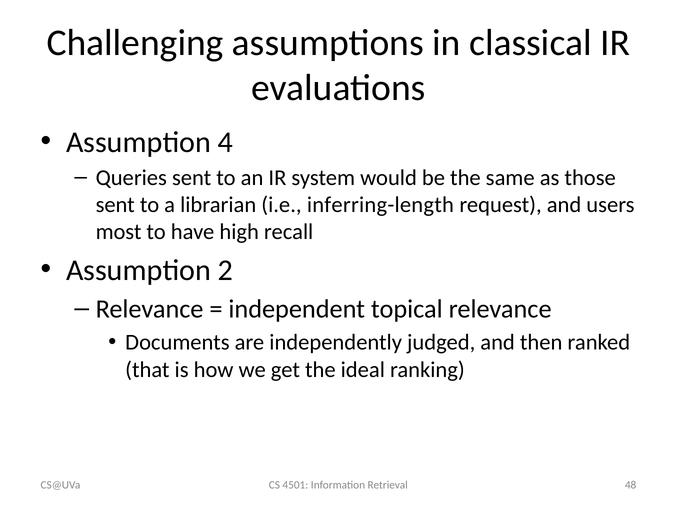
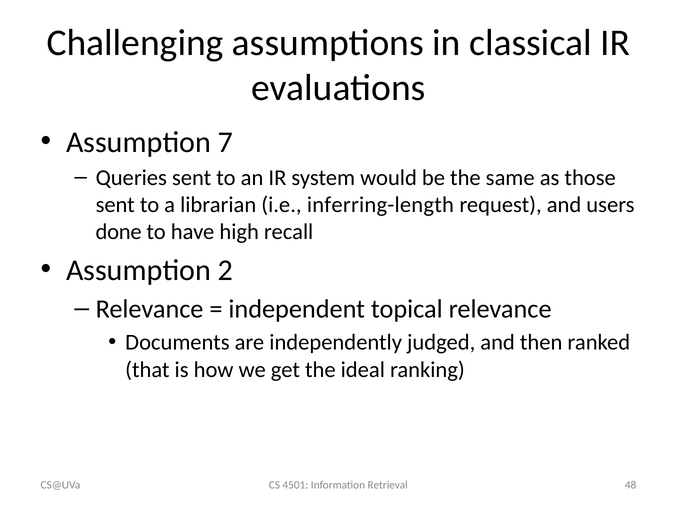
4: 4 -> 7 (225, 142)
most: most -> done (119, 232)
